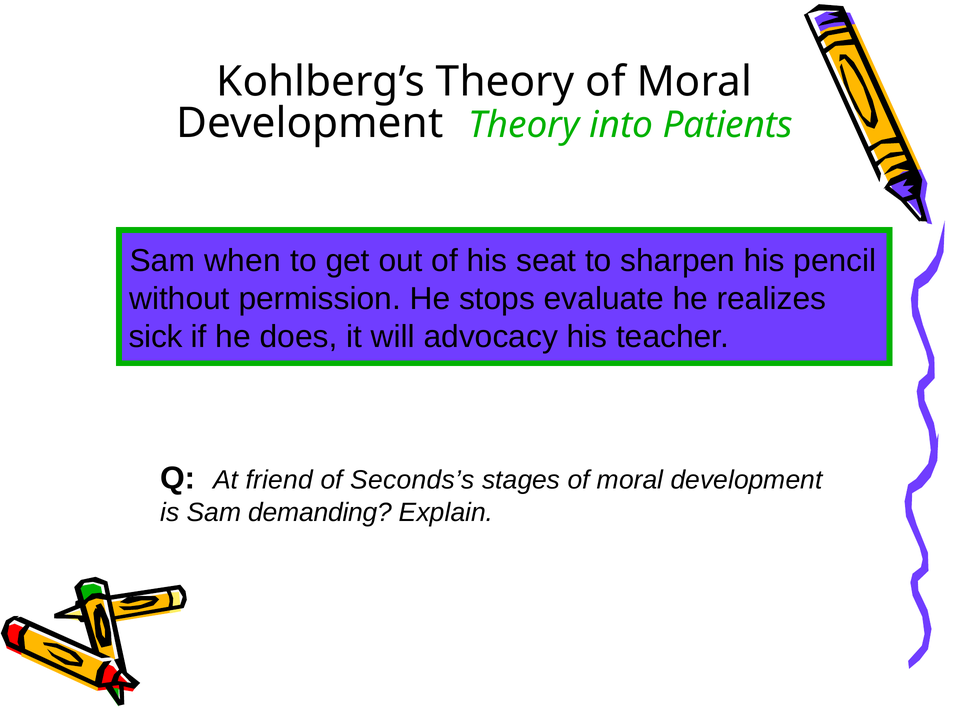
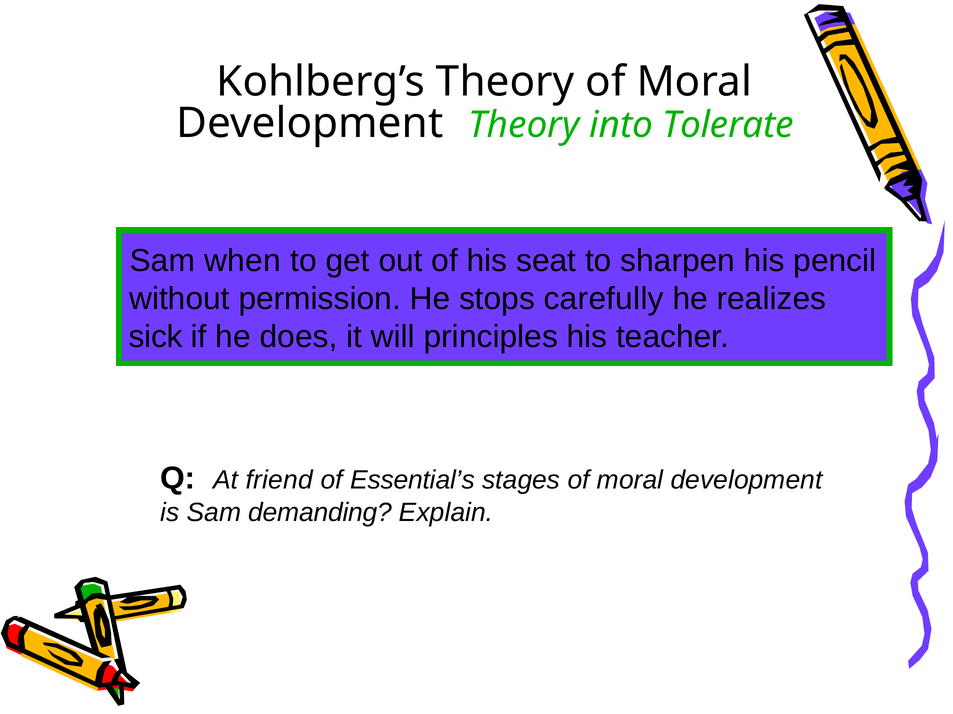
Patients: Patients -> Tolerate (728, 125)
evaluate: evaluate -> carefully (604, 299)
advocacy: advocacy -> principles (491, 337)
Seconds’s: Seconds’s -> Essential’s (413, 480)
